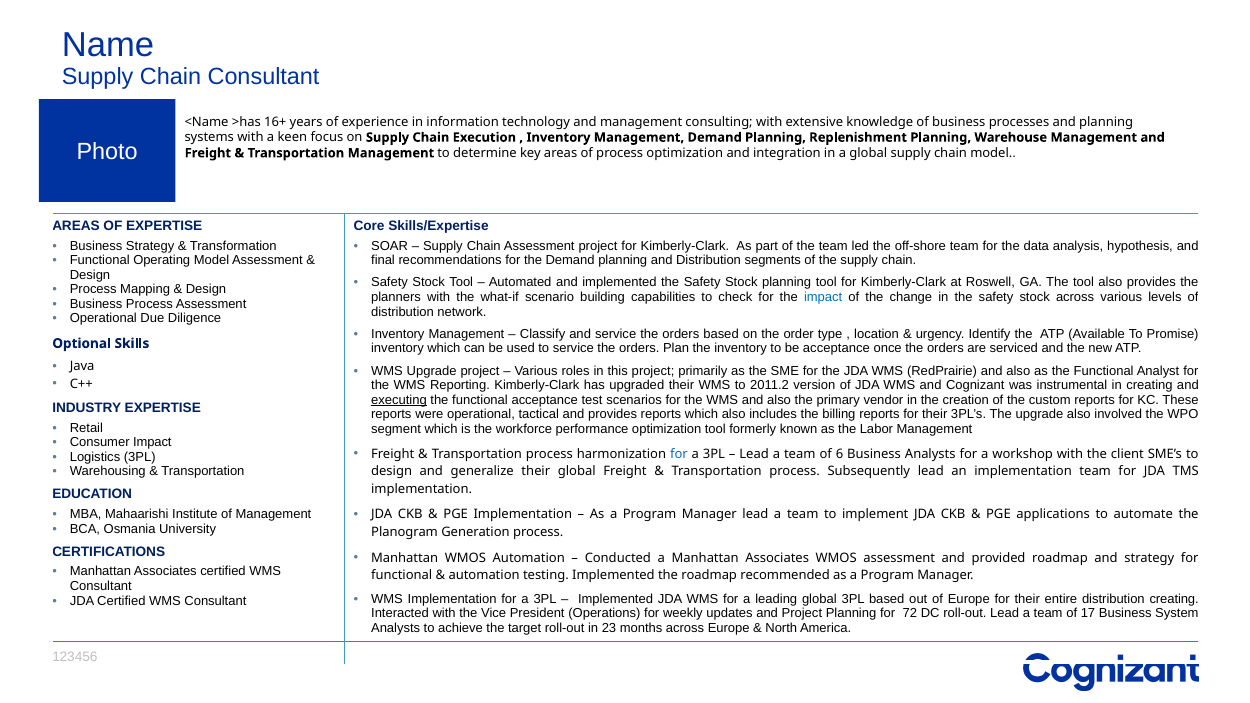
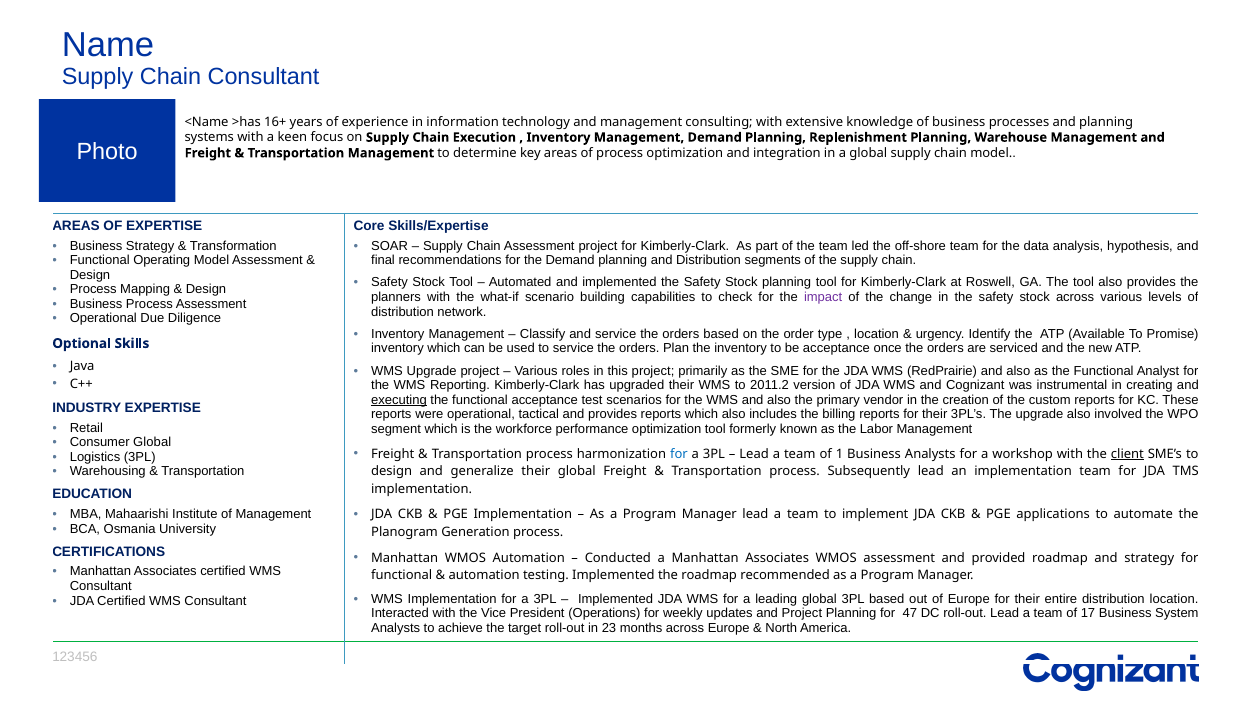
impact colour: blue -> purple (823, 297)
Consumer Impact: Impact -> Global (152, 443)
of 6: 6 -> 1 (840, 454)
client underline: none -> present (1127, 454)
distribution creating: creating -> location (1174, 599)
72: 72 -> 47 (910, 613)
